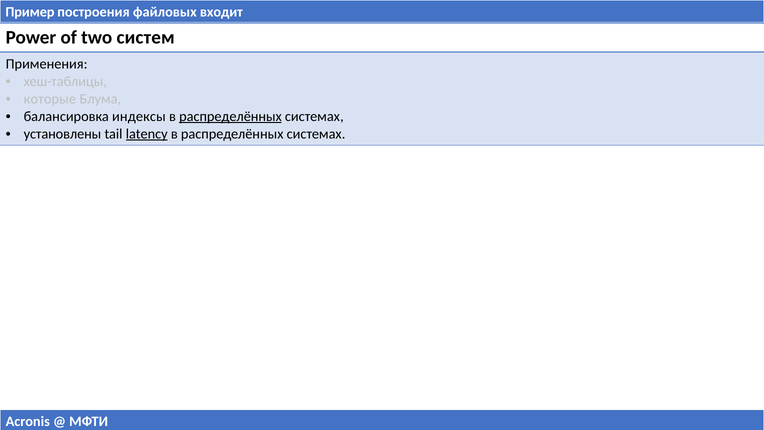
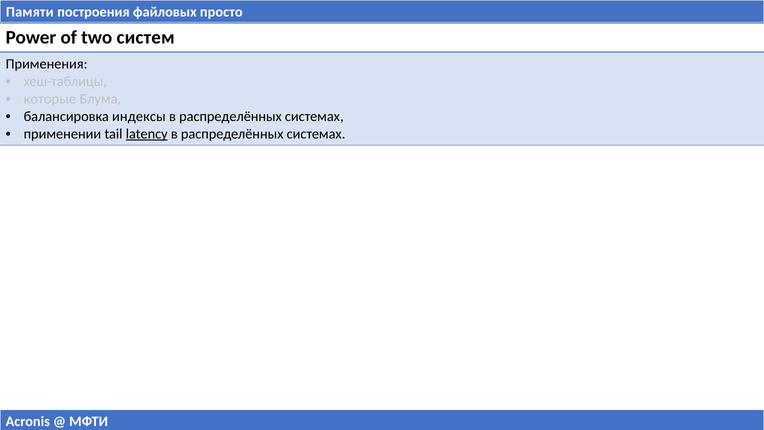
Пример: Пример -> Памяти (30, 12)
входит: входит -> просто (221, 12)
распределённых underline: present -> none (230, 116)
установлены: установлены -> применении (62, 134)
